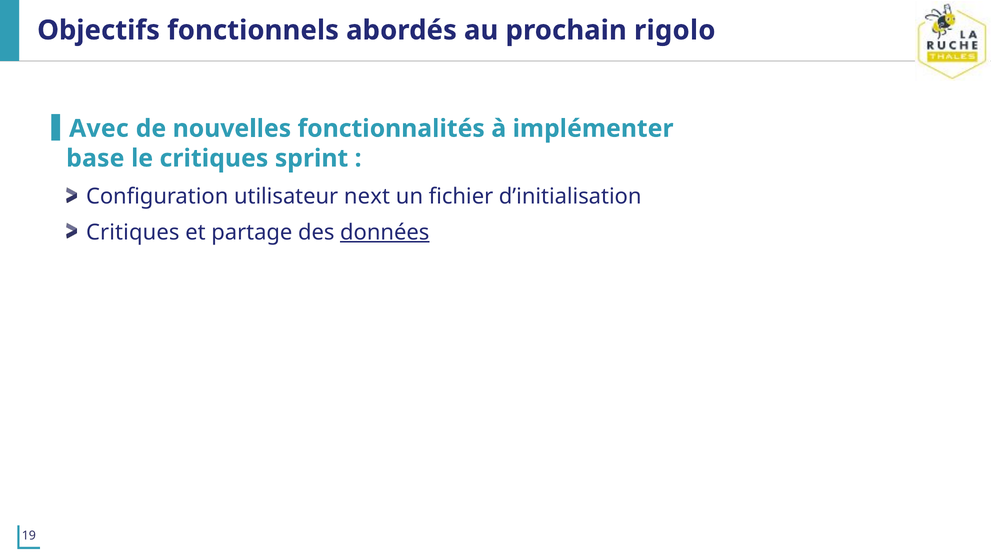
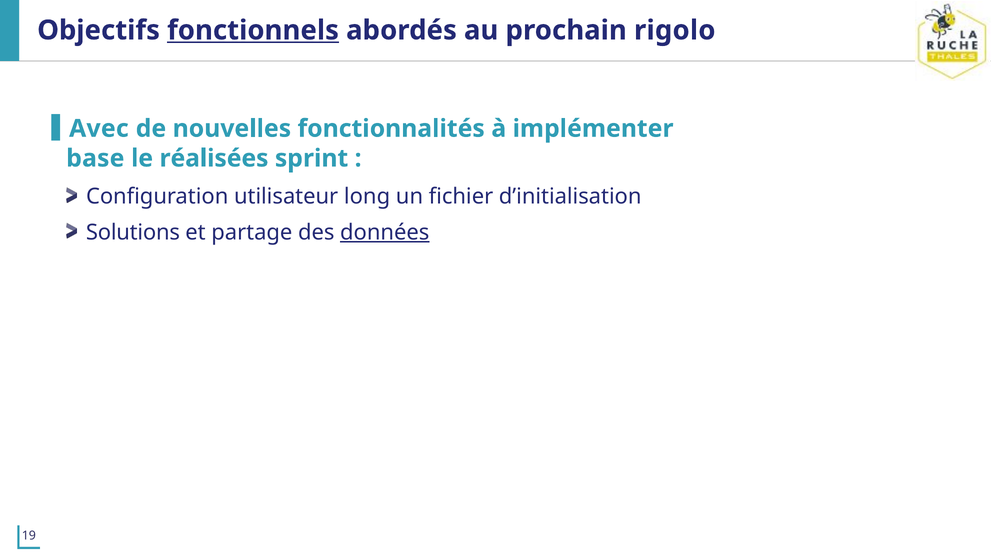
fonctionnels underline: none -> present (253, 30)
le critiques: critiques -> réalisées (214, 158)
next: next -> long (367, 196)
Critiques: Critiques -> Solutions (133, 232)
